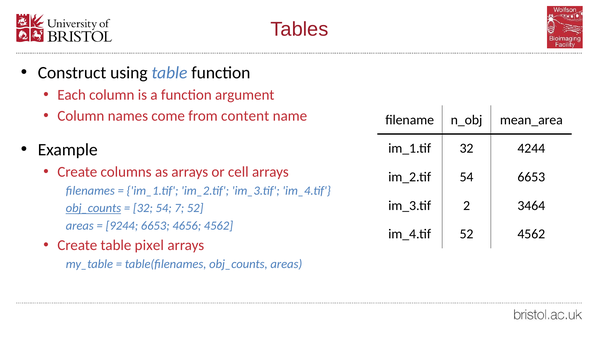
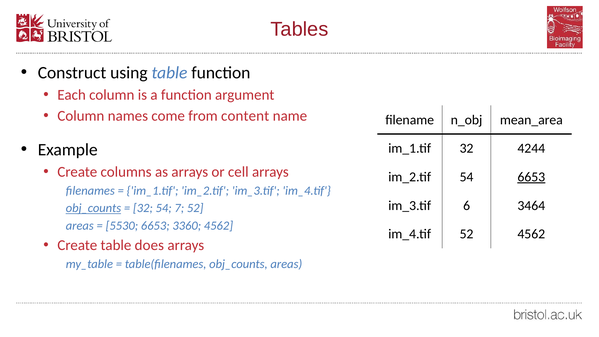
6653 underline: none -> present (531, 177)
2: 2 -> 6 (467, 206)
9244: 9244 -> 5530 (122, 226)
4656: 4656 -> 3360 (187, 226)
pixel: pixel -> does (149, 245)
